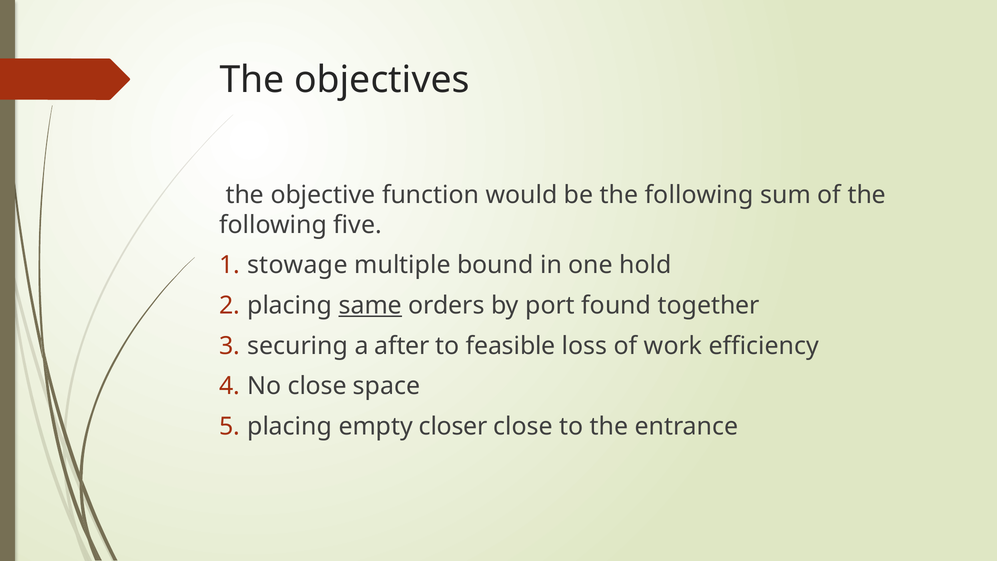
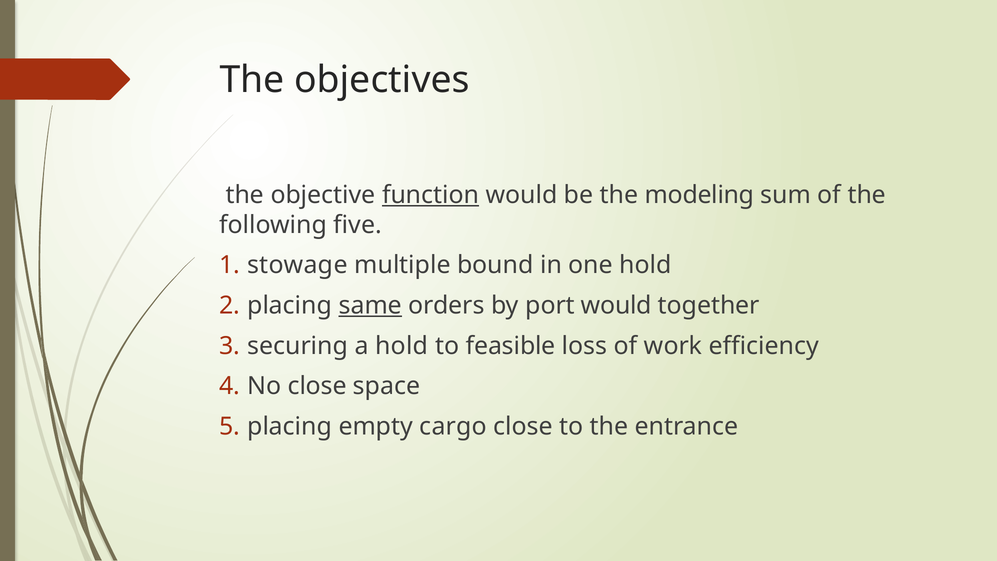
function underline: none -> present (431, 195)
be the following: following -> modeling (699, 195)
port found: found -> would (616, 305)
a after: after -> hold (402, 346)
closer: closer -> cargo (453, 426)
